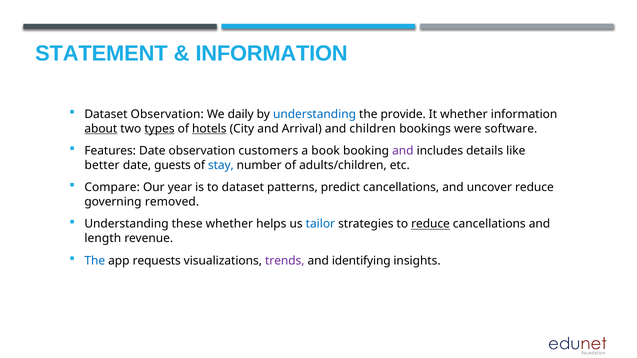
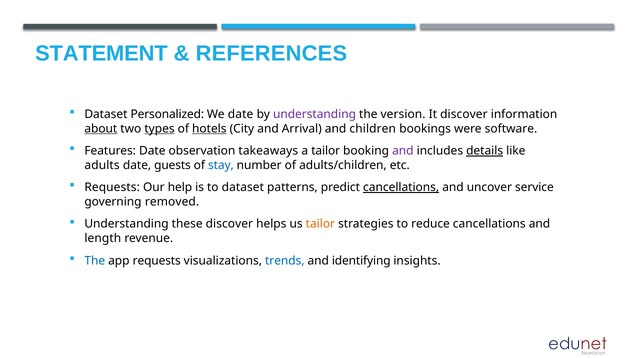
INFORMATION: INFORMATION -> REFERENCES (271, 54)
Dataset Observation: Observation -> Personalized (167, 114)
We daily: daily -> date (241, 114)
understanding colour: blue -> purple (315, 114)
provide: provide -> version (403, 114)
It whether: whether -> discover (464, 114)
customers: customers -> takeaways (268, 151)
a book: book -> tailor (326, 151)
details underline: none -> present (485, 151)
better: better -> adults (102, 165)
Compare: Compare -> Requests (112, 188)
year: year -> help (180, 188)
cancellations underline: none -> present (401, 188)
uncover reduce: reduce -> service (534, 188)
these whether: whether -> discover (229, 224)
tailor colour: blue -> orange (320, 224)
reduce underline: present -> none (431, 224)
trends colour: purple -> blue (285, 261)
